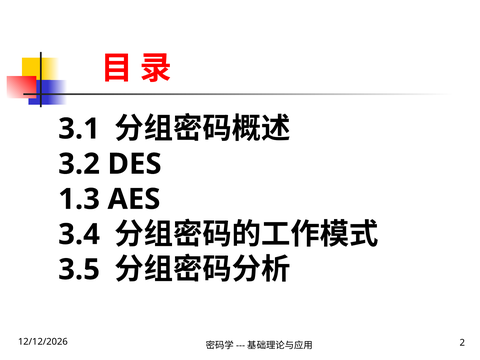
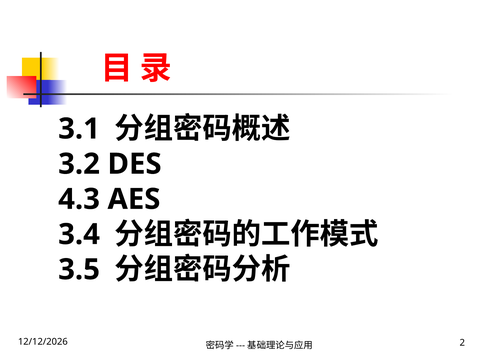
1.3: 1.3 -> 4.3 (79, 199)
